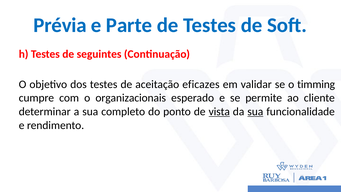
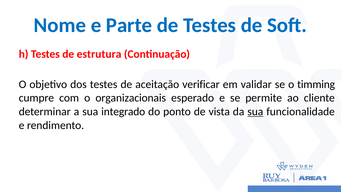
Prévia: Prévia -> Nome (60, 25)
seguintes: seguintes -> estrutura (99, 54)
eficazes: eficazes -> verificar (201, 84)
completo: completo -> integrado (123, 111)
vista underline: present -> none (219, 111)
